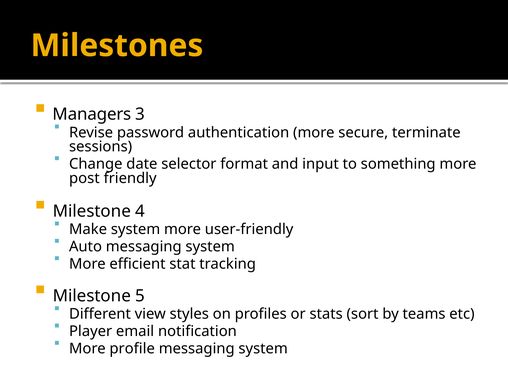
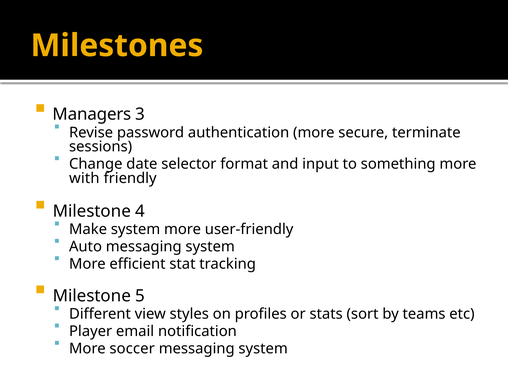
post: post -> with (84, 178)
profile: profile -> soccer (132, 349)
